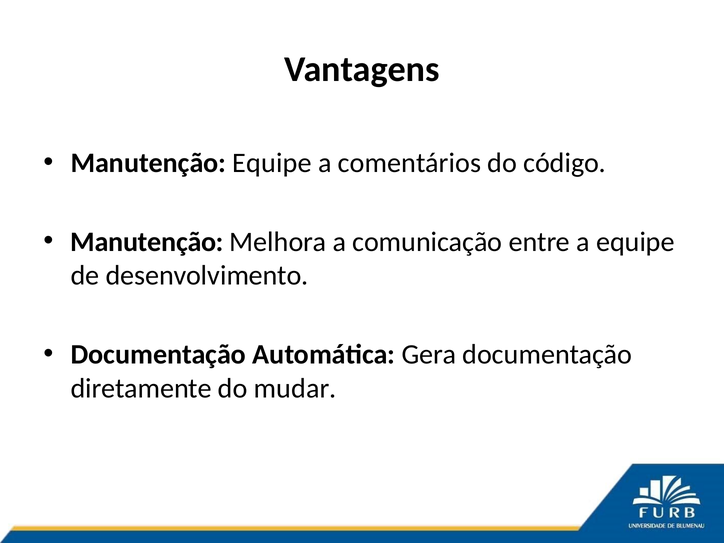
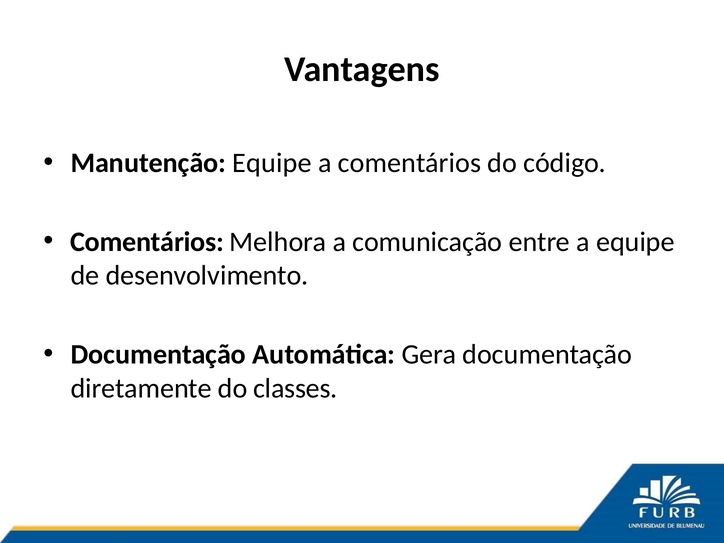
Manutenção: Manutenção -> Comentários (147, 242)
mudar: mudar -> classes (295, 388)
